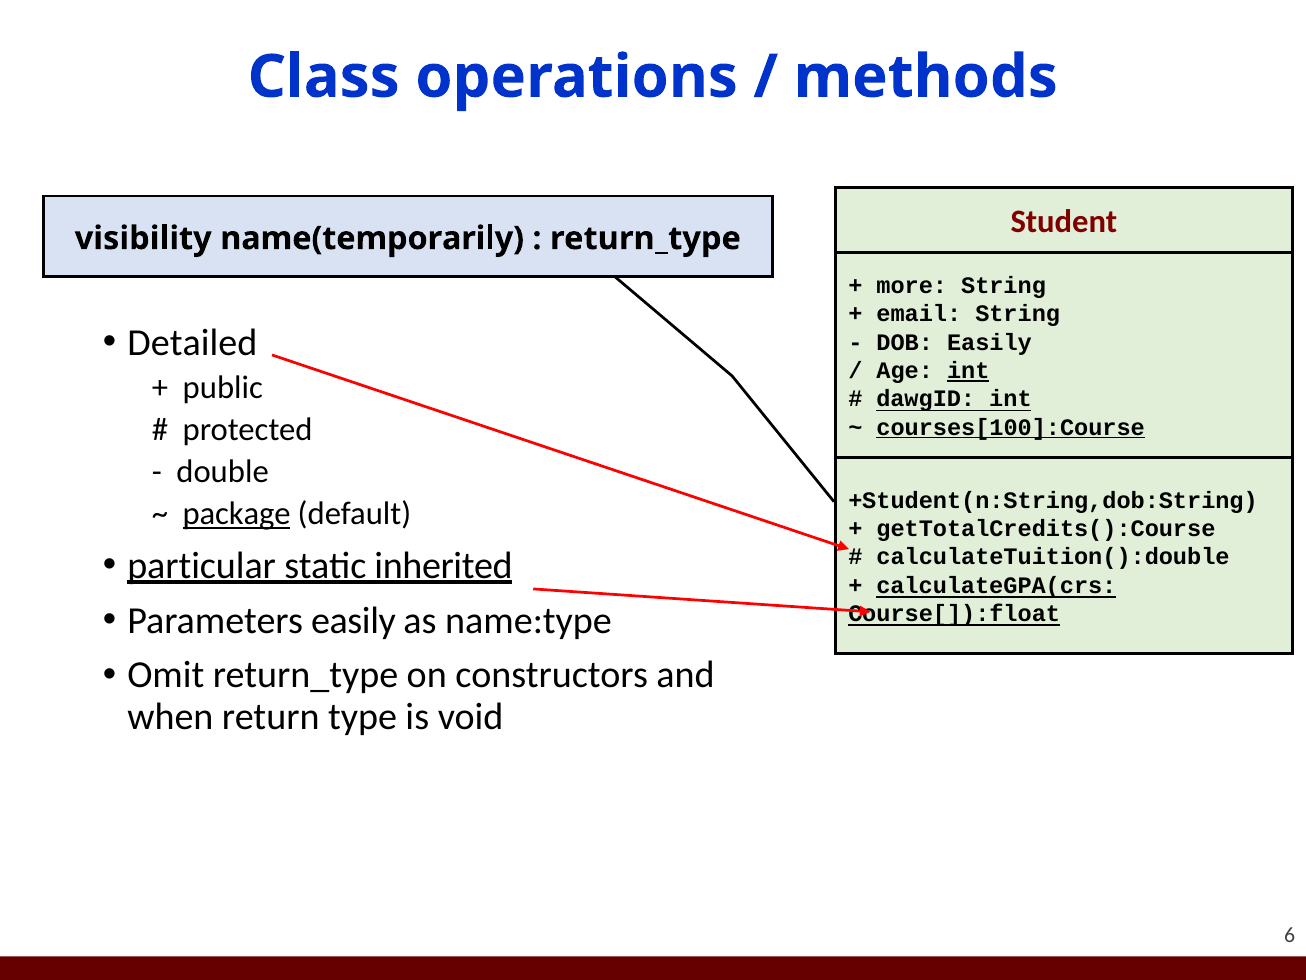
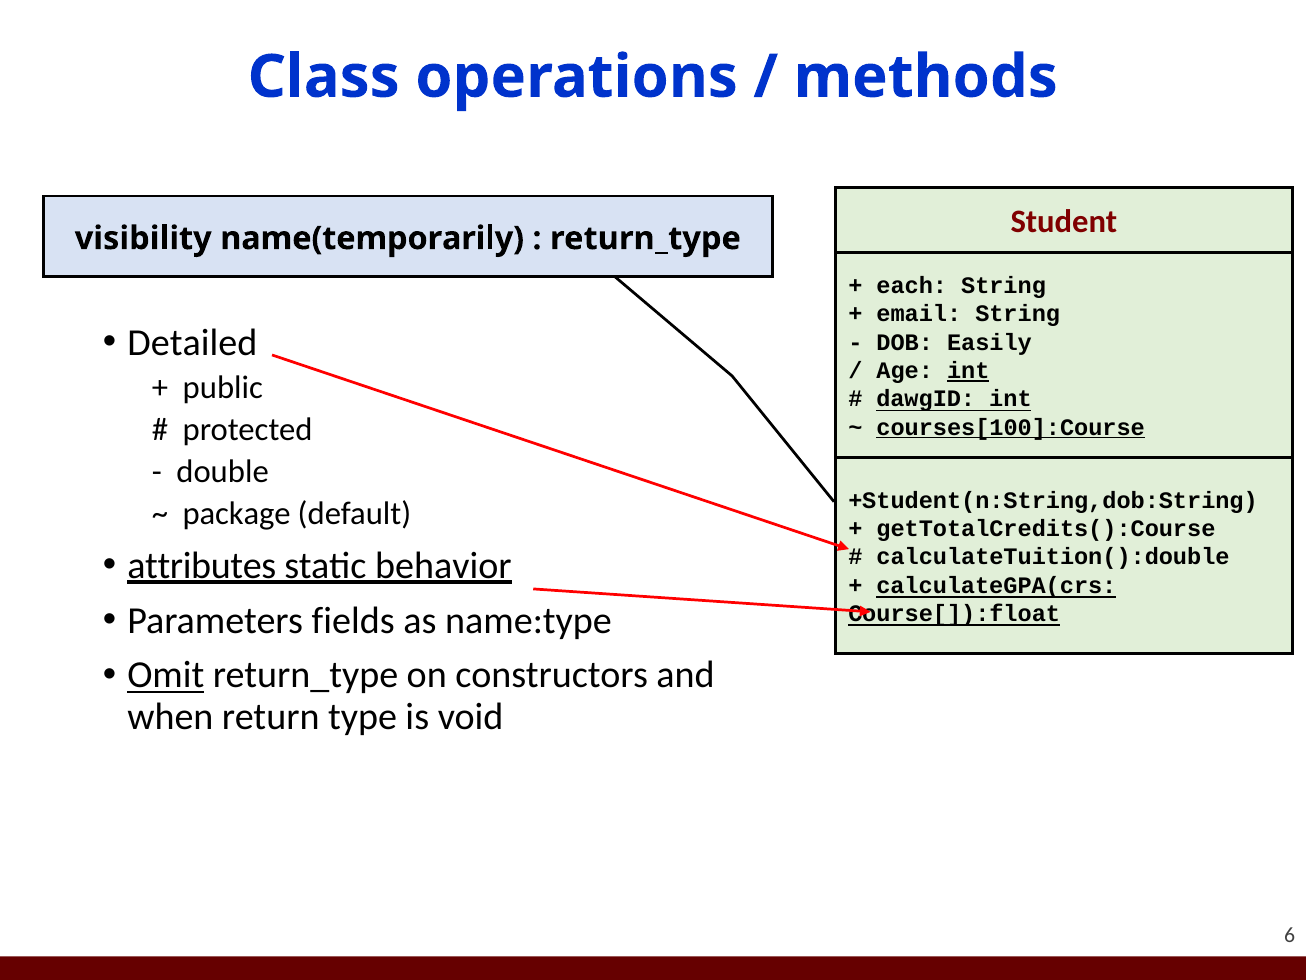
more: more -> each (912, 286)
package underline: present -> none (237, 514)
particular: particular -> attributes (202, 565)
inherited: inherited -> behavior (443, 565)
Parameters easily: easily -> fields (353, 620)
Omit underline: none -> present (166, 675)
